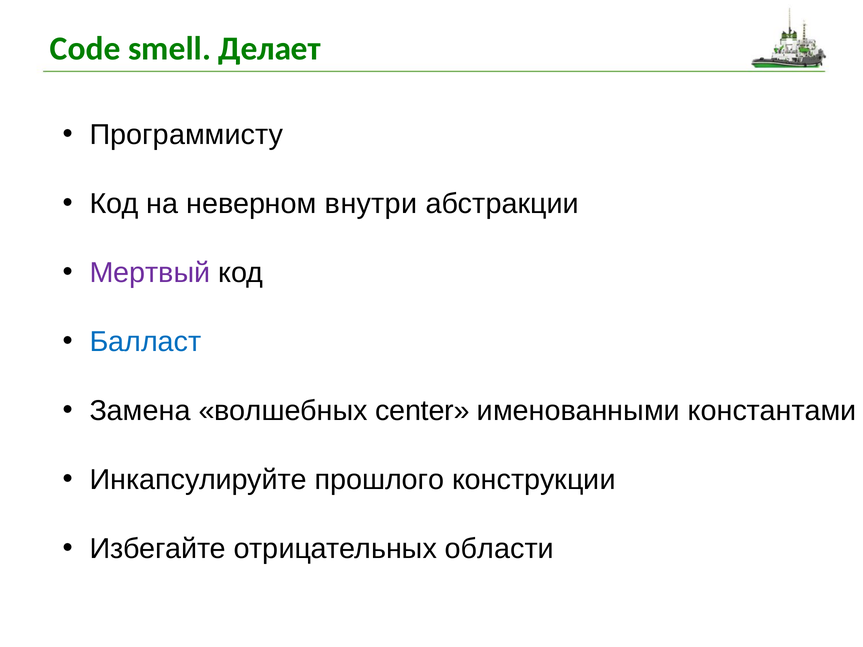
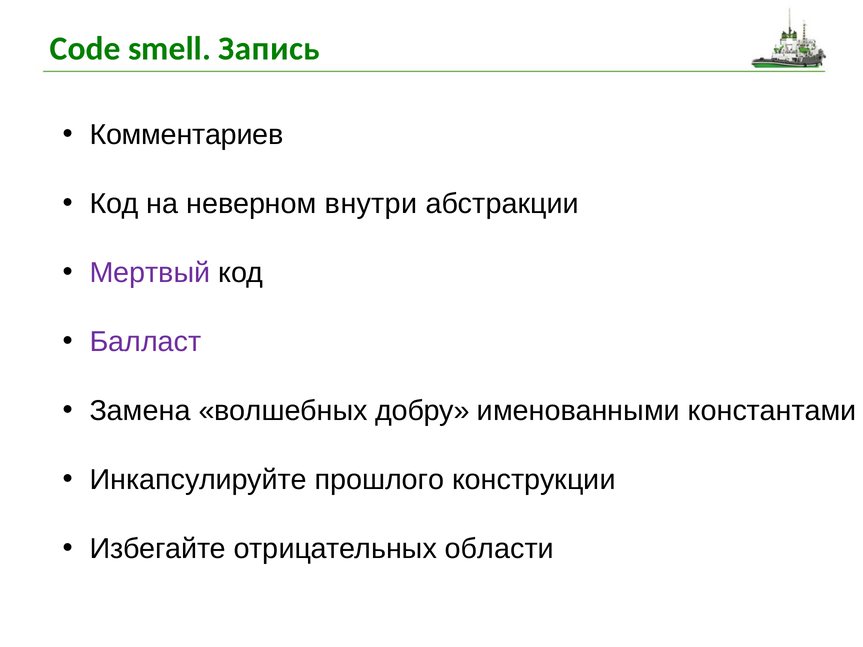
Делает: Делает -> Запись (269, 49)
Программисту: Программисту -> Комментариев (186, 135)
Балласт colour: blue -> purple (146, 342)
center: center -> добру (422, 411)
